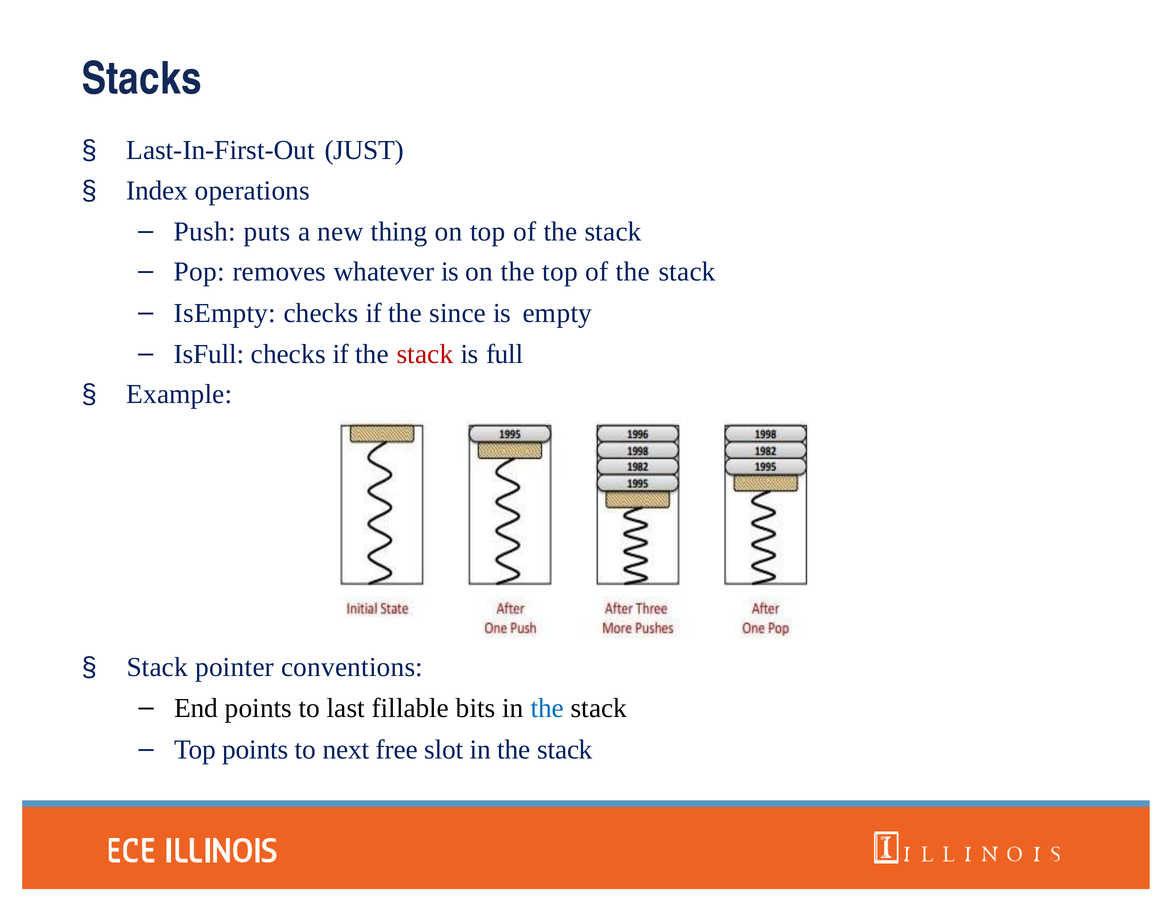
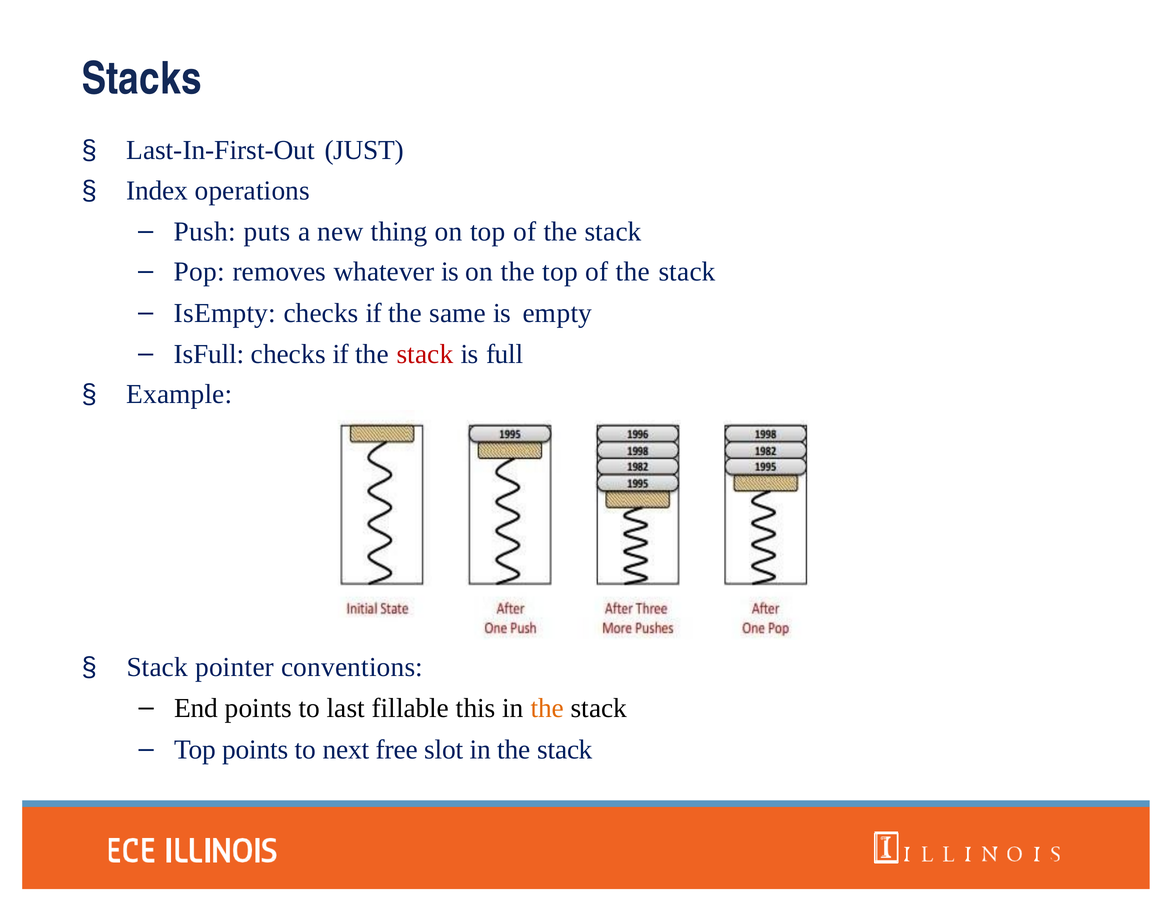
since: since -> same (458, 313)
bits: bits -> this (476, 708)
the colour: blue -> orange (547, 708)
